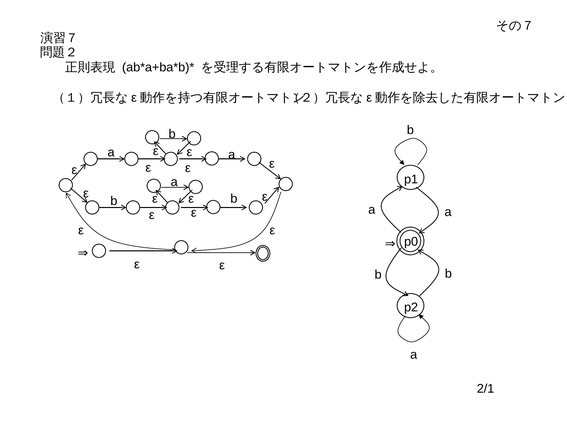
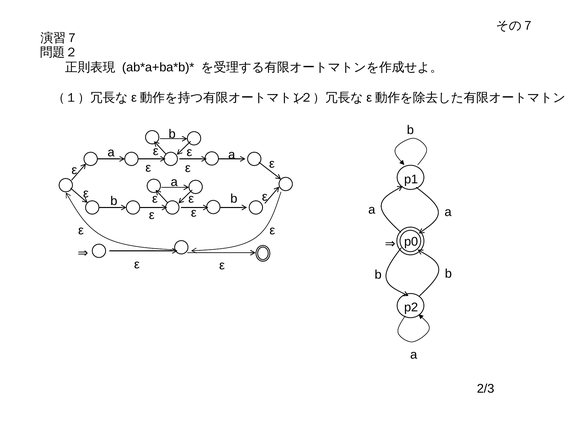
2/1: 2/1 -> 2/3 (486, 389)
